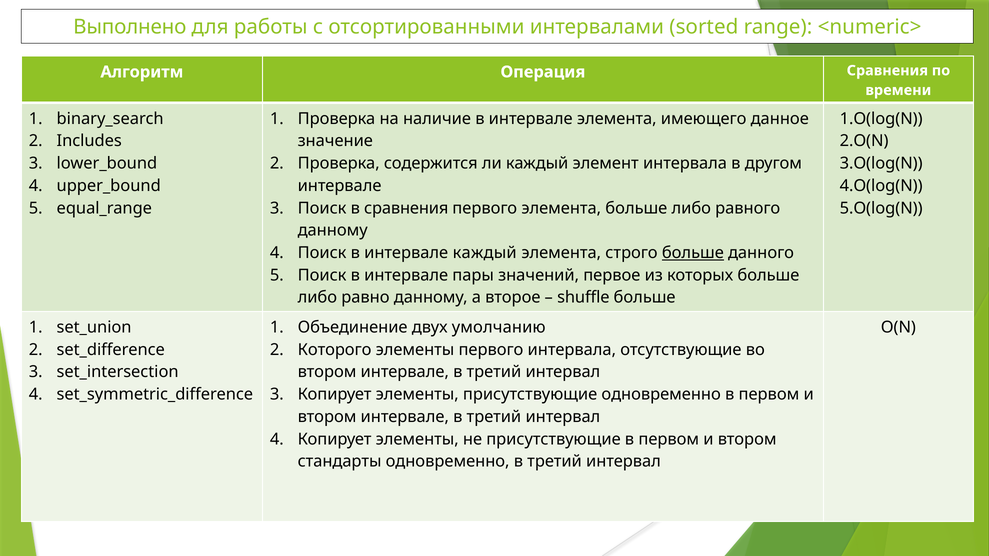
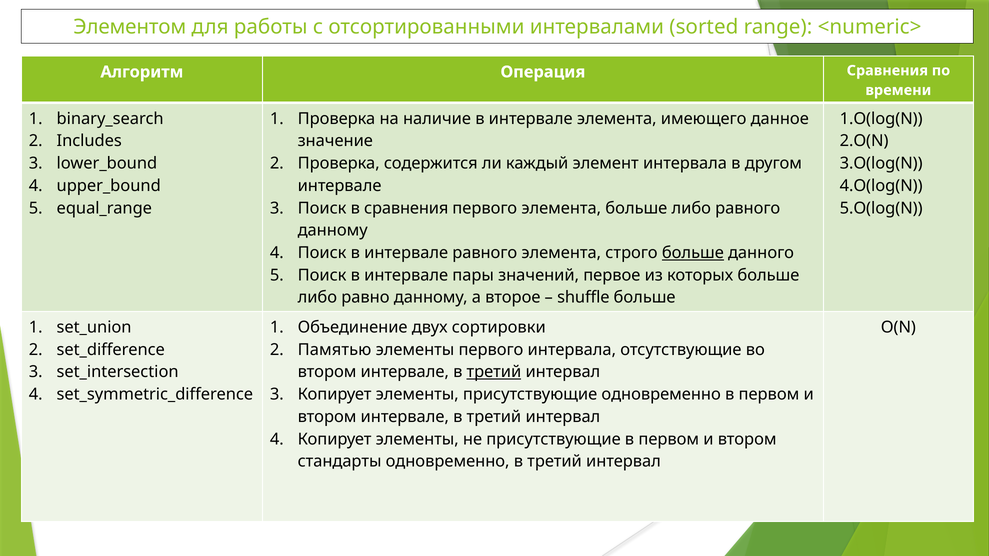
Выполнено: Выполнено -> Элементом (130, 27)
интервале каждый: каждый -> равного (485, 253)
умолчанию: умолчанию -> сортировки (499, 328)
Которого: Которого -> Памятью (335, 350)
третий underline: none -> present (494, 372)
